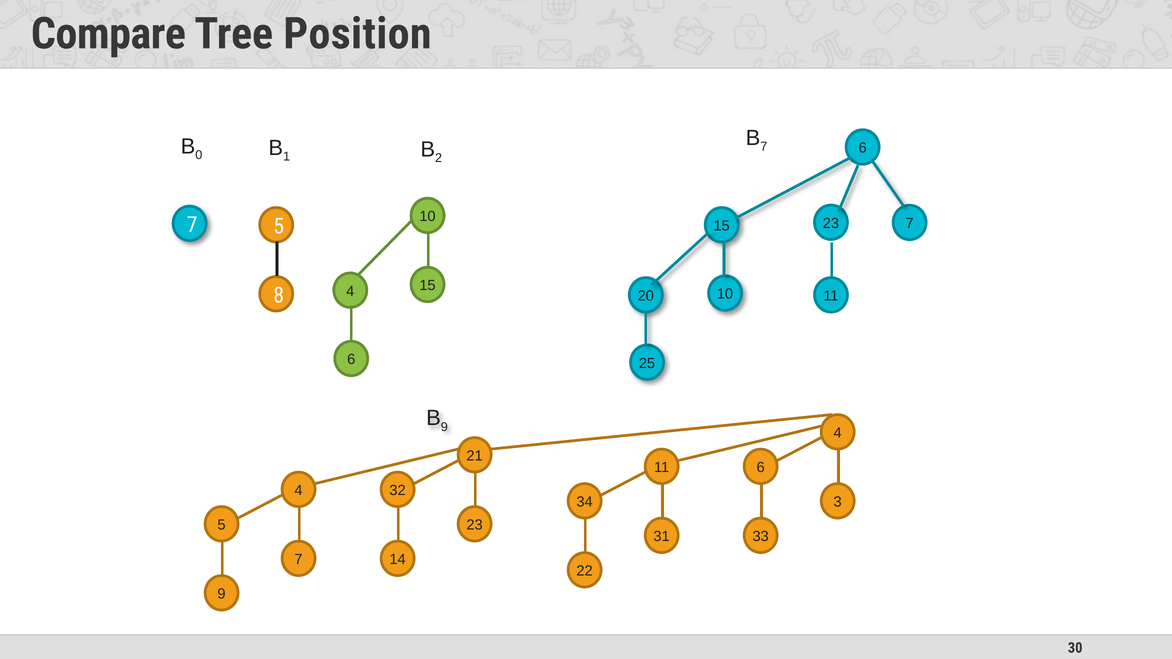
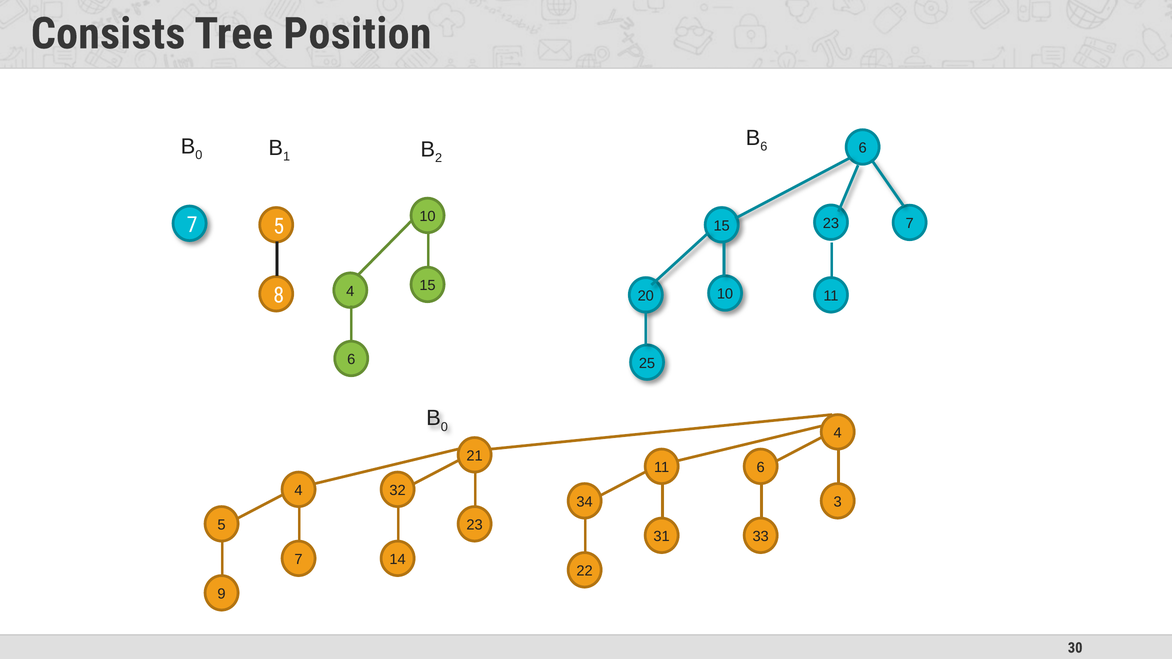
Compare: Compare -> Consists (108, 34)
7: 7 -> 6 (764, 147)
9: 9 -> 0 (444, 427)
